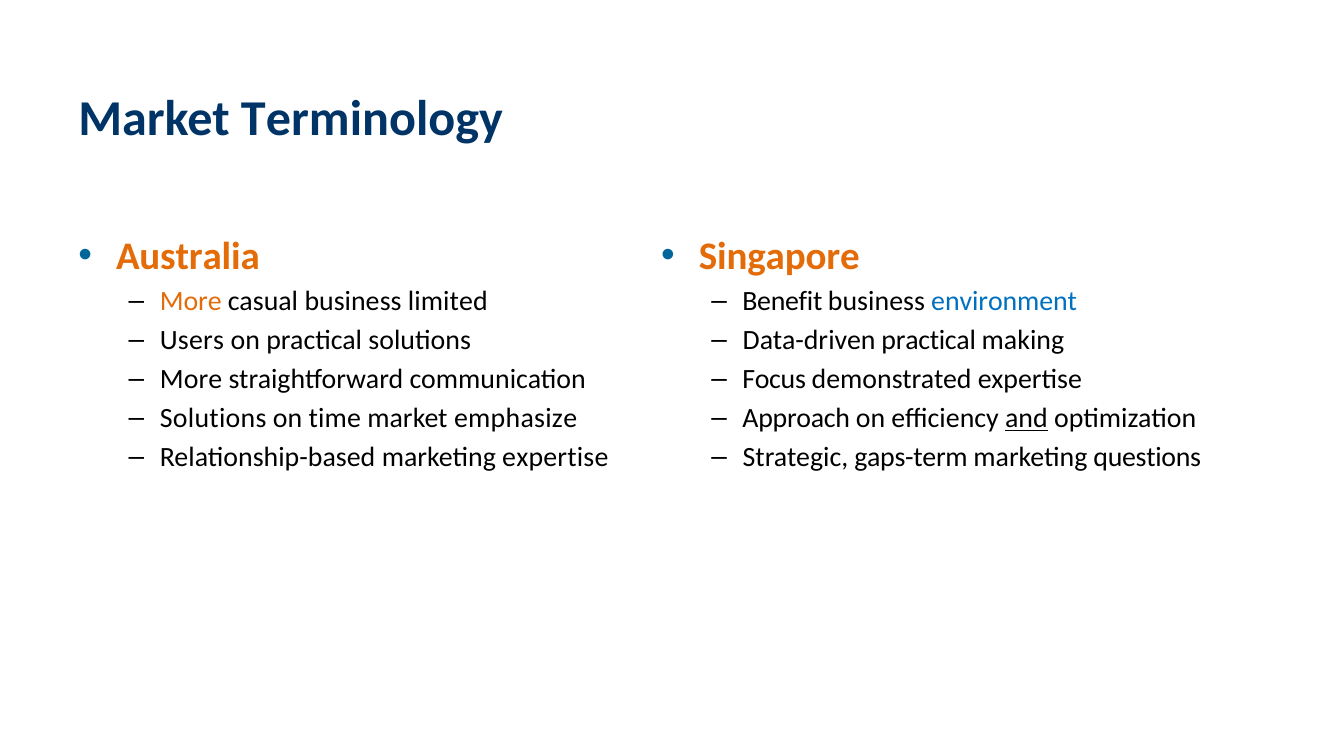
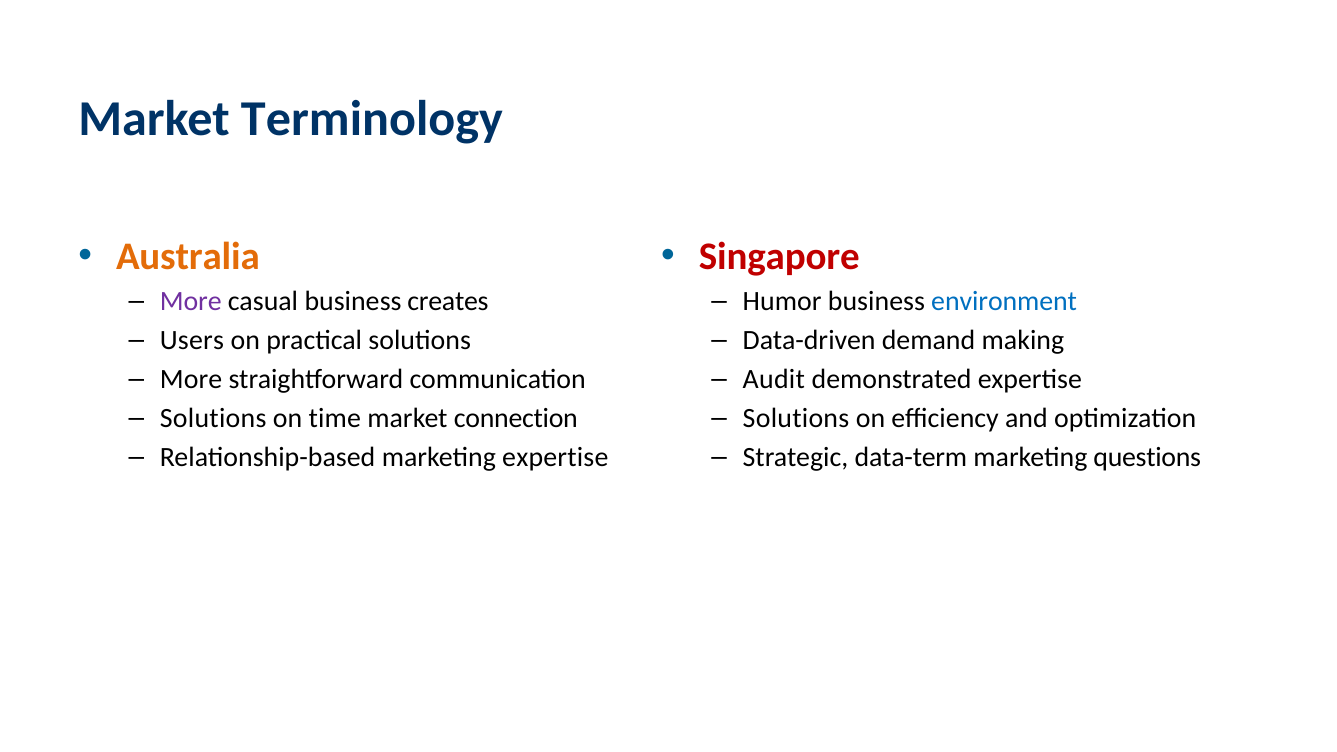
Singapore colour: orange -> red (779, 257)
More colour: orange -> purple (191, 302)
limited: limited -> creates (448, 302)
Benefit: Benefit -> Humor (782, 302)
Data-driven practical: practical -> demand (929, 341)
Focus: Focus -> Audit (774, 380)
Approach: Approach -> Solutions (796, 419)
and underline: present -> none (1026, 419)
emphasize: emphasize -> connection (516, 419)
gaps-term: gaps-term -> data-term (911, 458)
